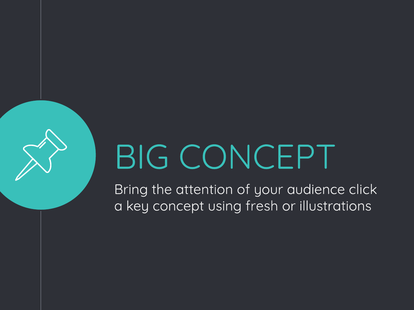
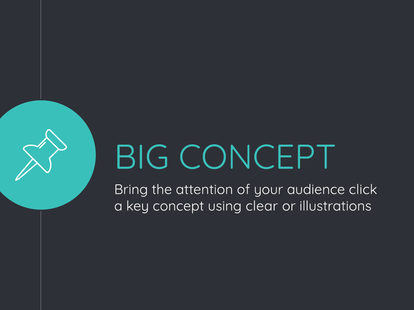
fresh: fresh -> clear (262, 206)
